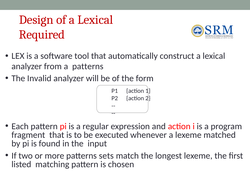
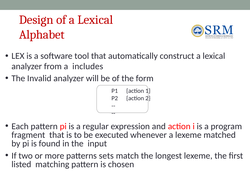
Required: Required -> Alphabet (42, 35)
a patterns: patterns -> includes (88, 66)
